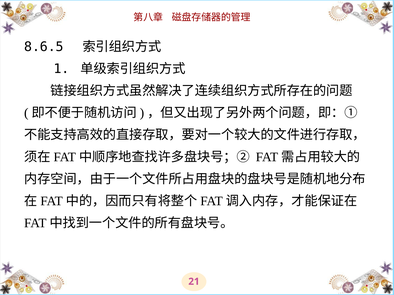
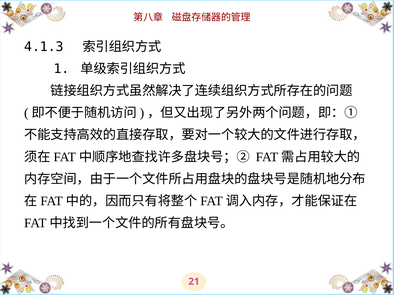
8.6.5: 8.6.5 -> 4.1.3 (44, 47)
